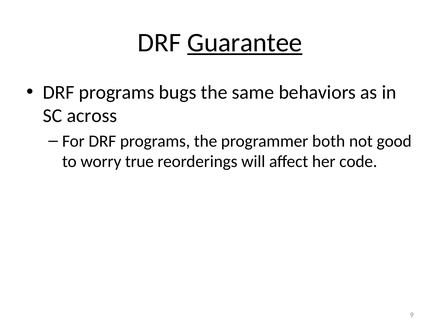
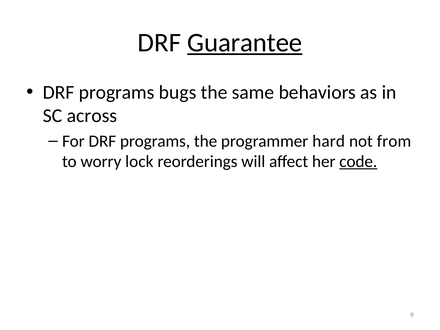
both: both -> hard (329, 141)
good: good -> from (394, 141)
true: true -> lock (139, 162)
code underline: none -> present (358, 162)
